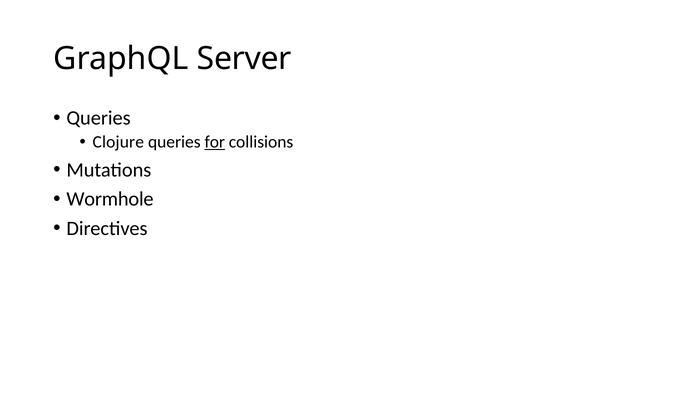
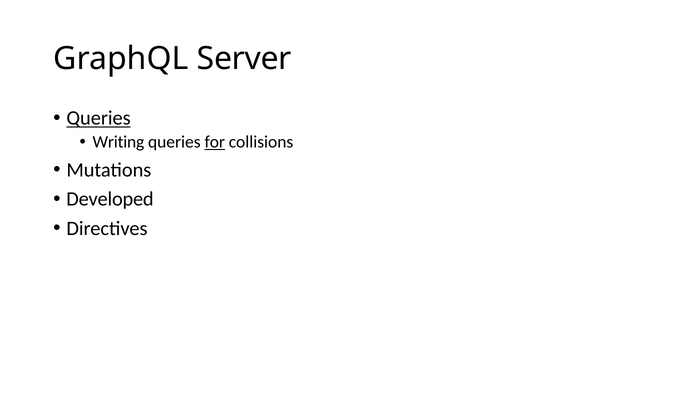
Queries underline: none -> present (99, 118)
Clojure: Clojure -> Writing (118, 142)
Wormhole: Wormhole -> Developed (110, 199)
